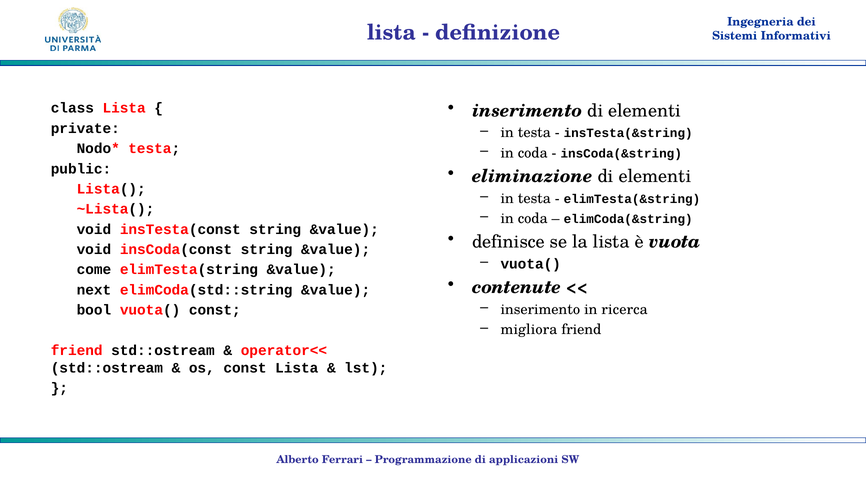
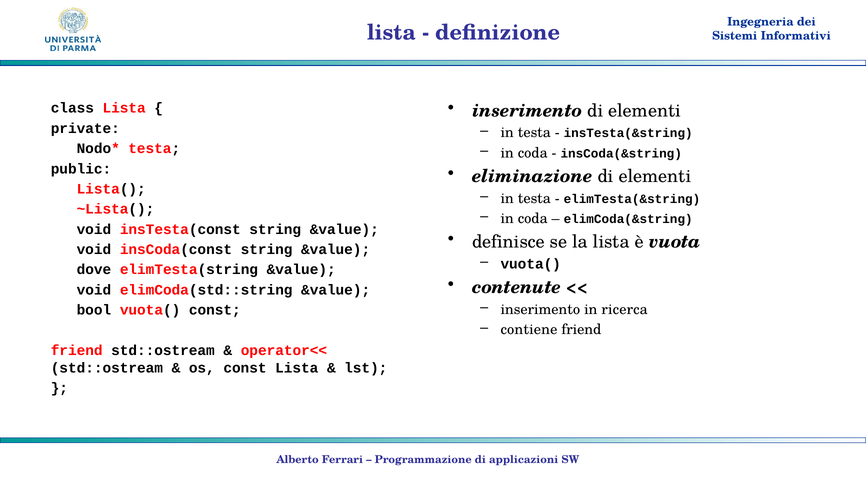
come: come -> dove (94, 270)
next: next -> void (94, 290)
migliora: migliora -> contiene (529, 330)
